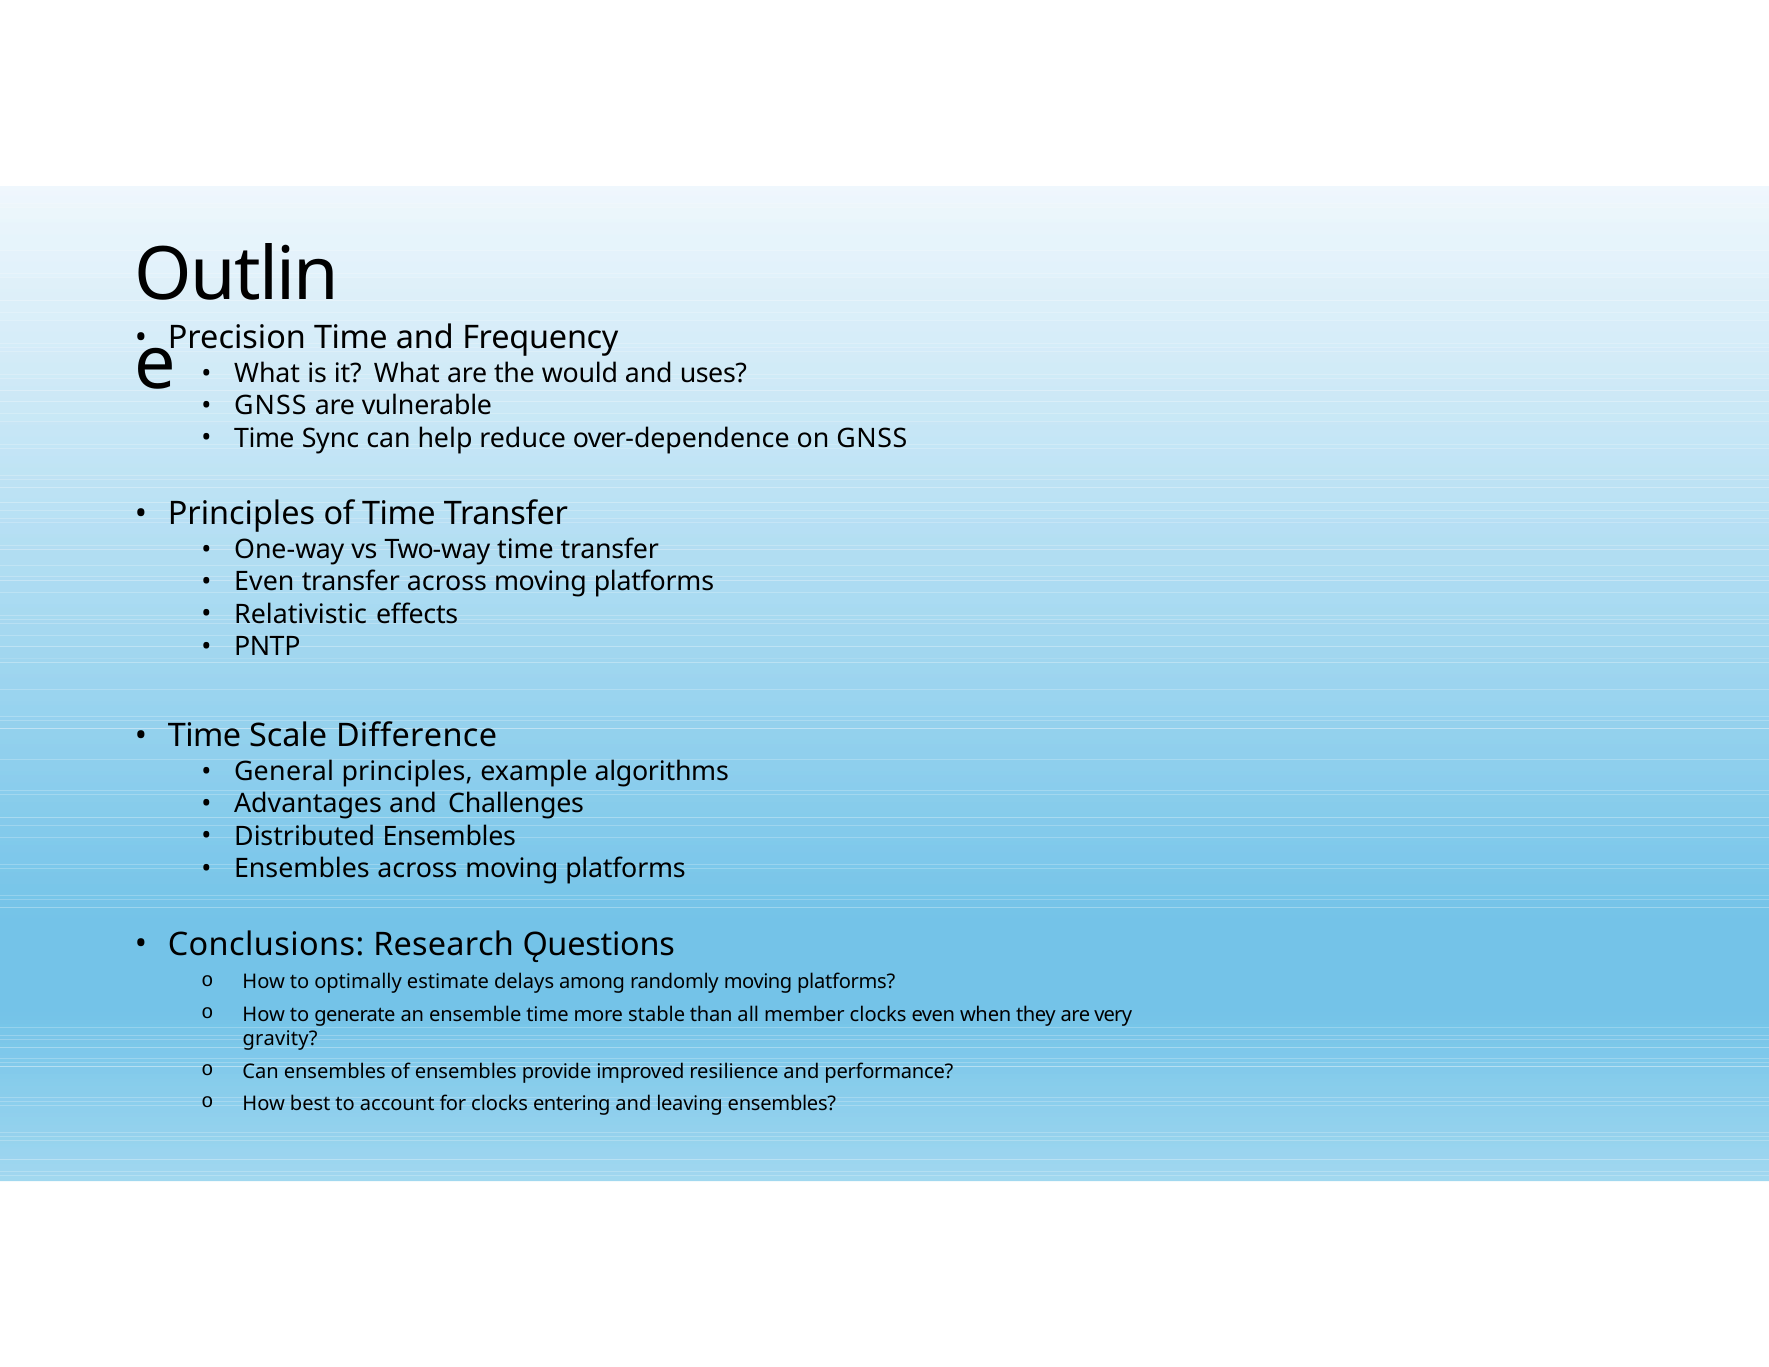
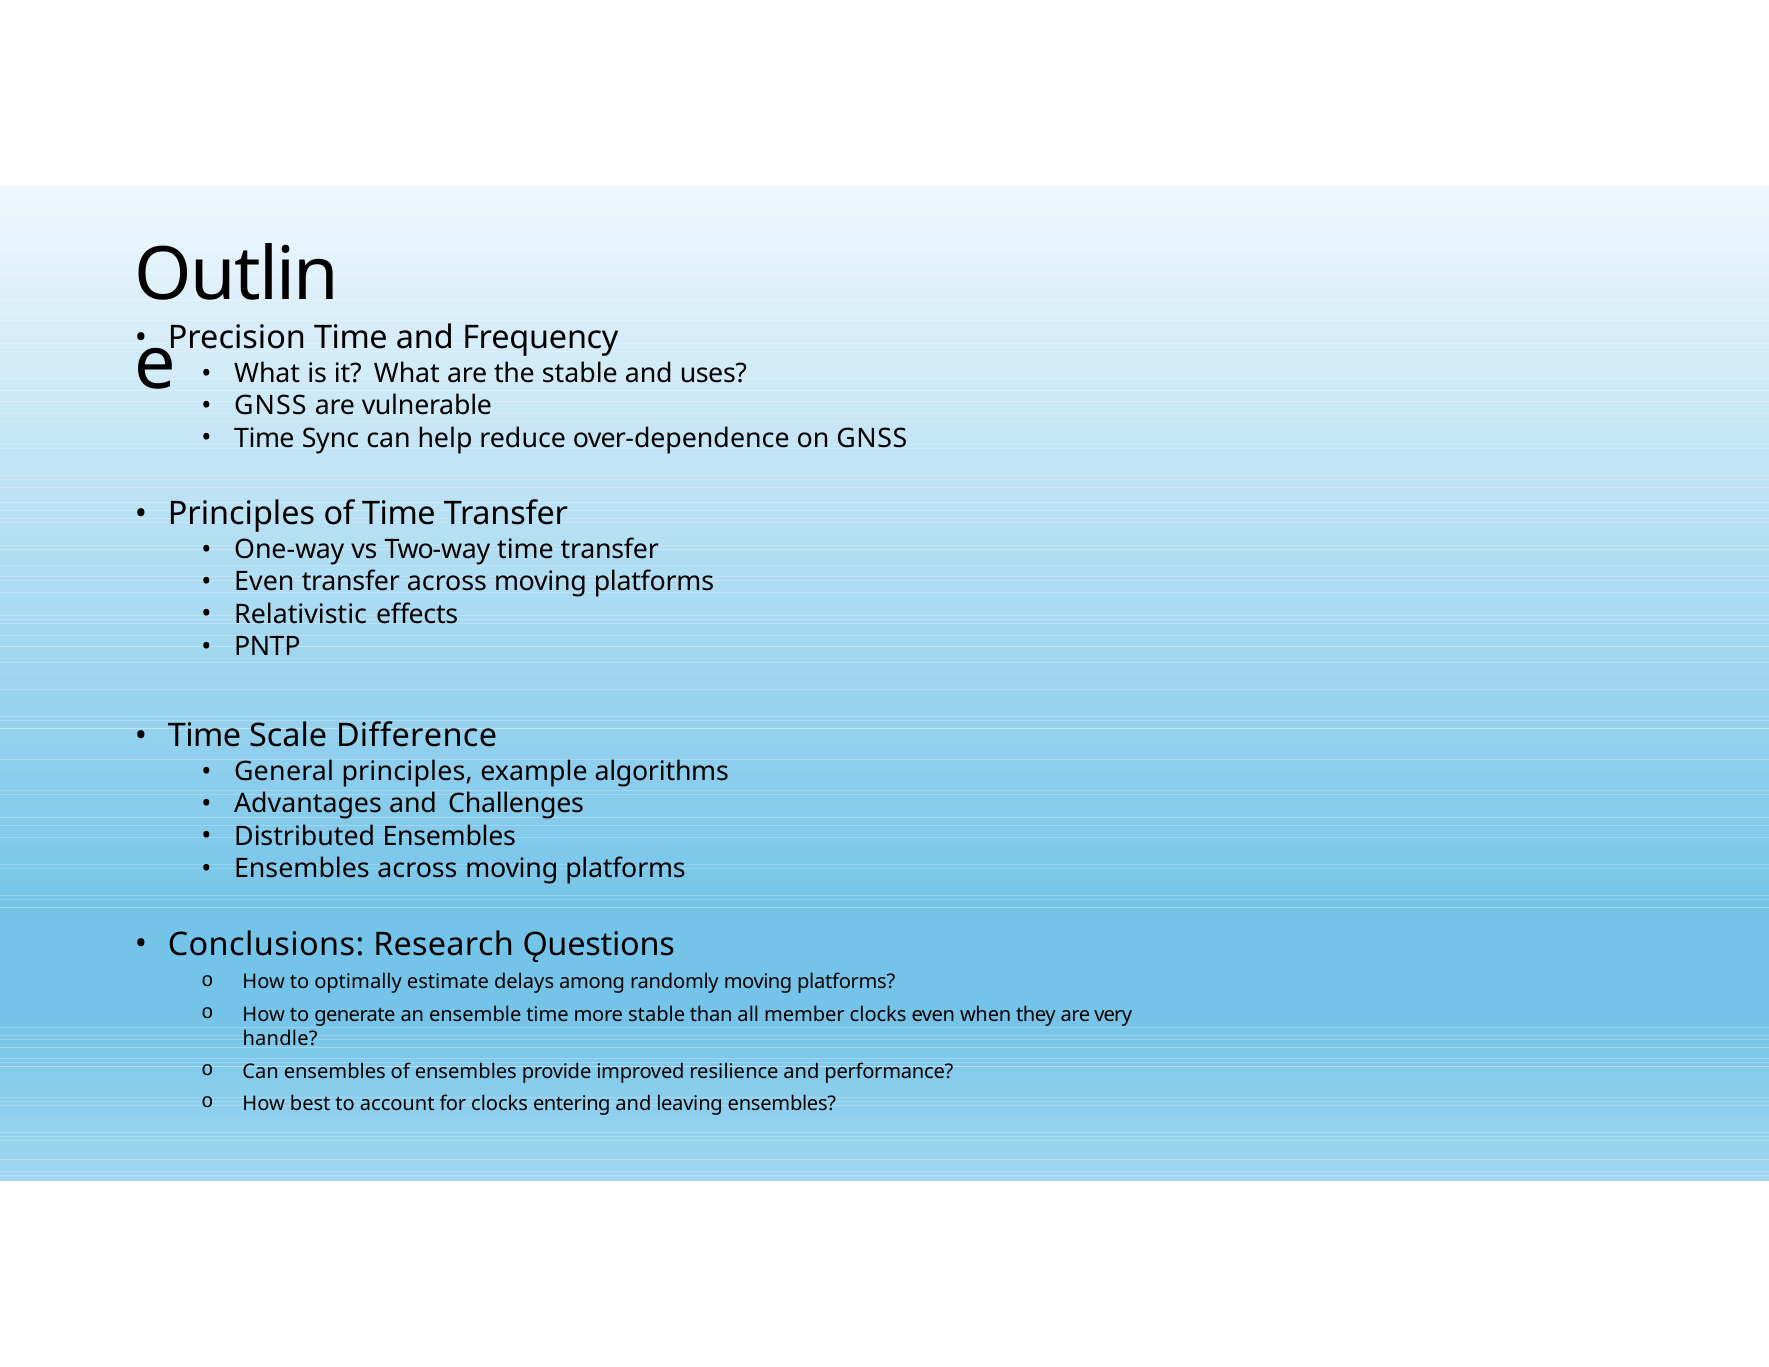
the would: would -> stable (580, 374)
gravity: gravity -> handle (280, 1039)
